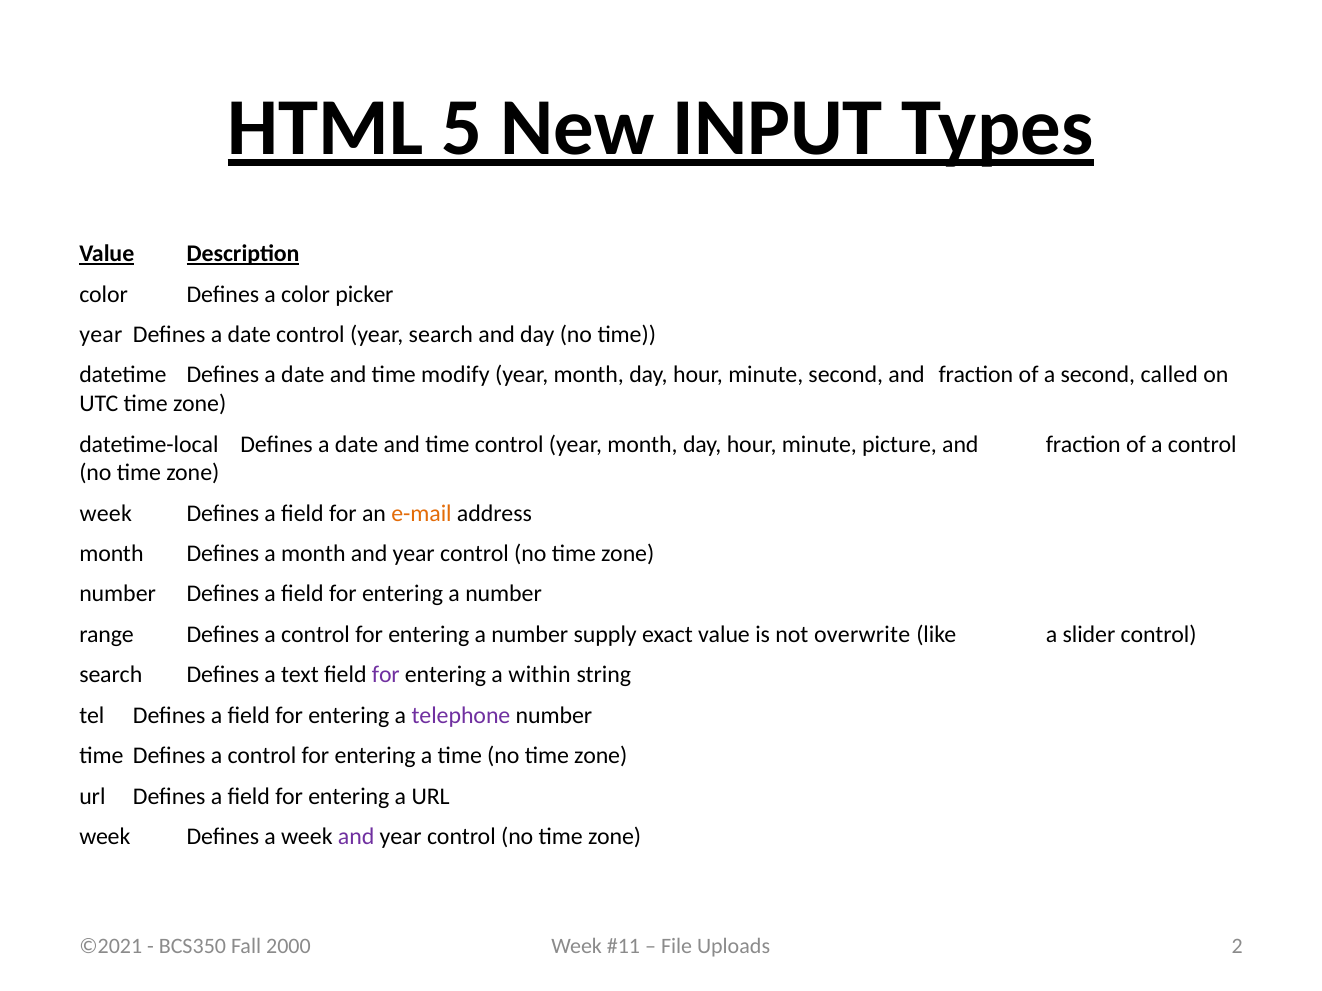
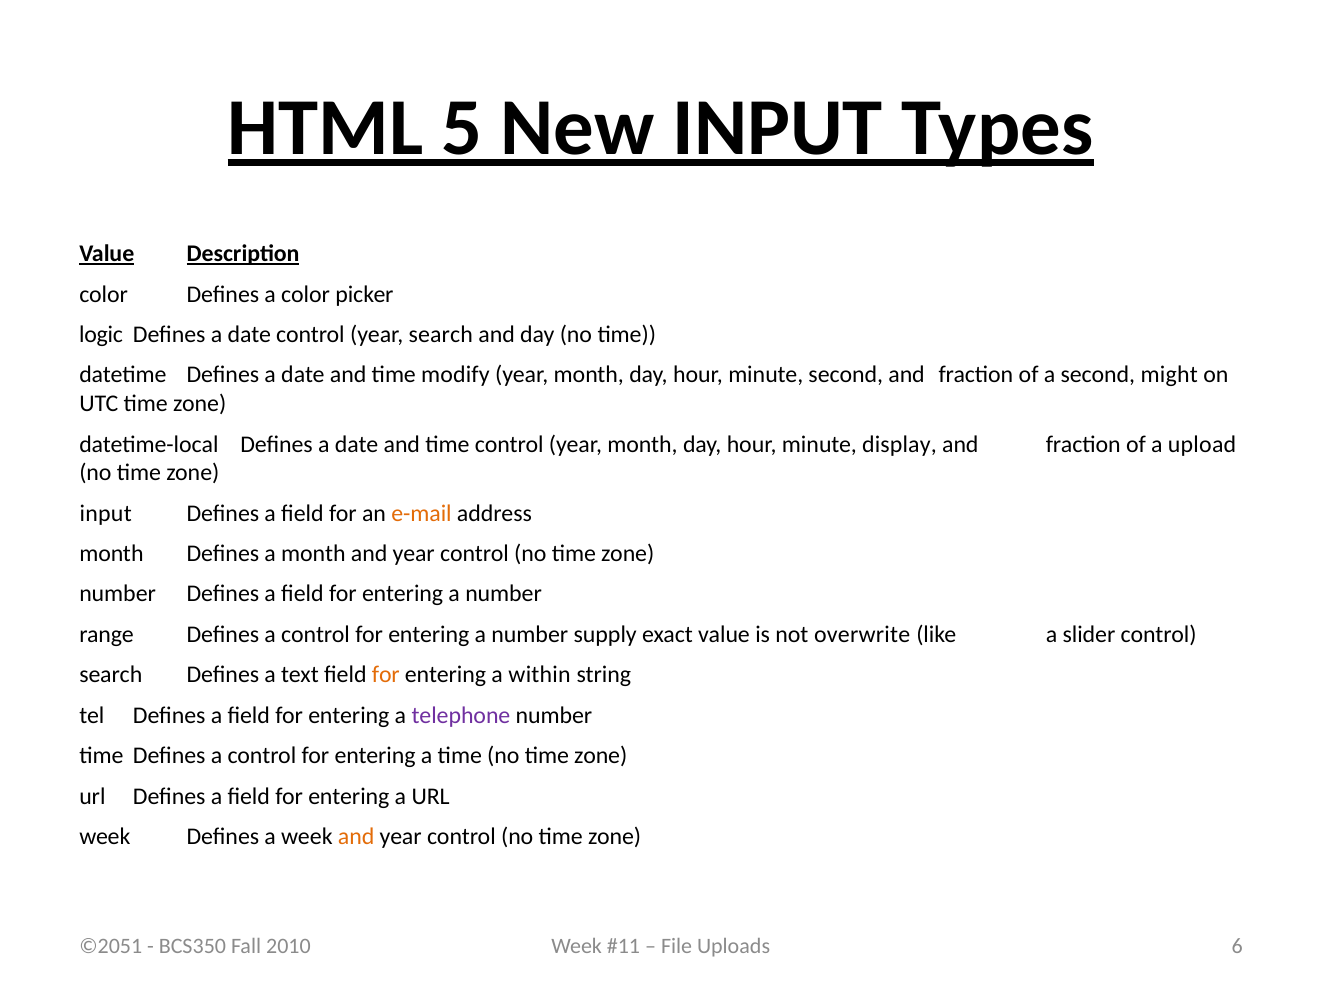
year: year -> logic (101, 335)
called: called -> might (1169, 375)
picture: picture -> display (899, 444)
of a control: control -> upload (1202, 444)
week: week -> input (106, 514)
for colour: purple -> orange (386, 675)
and colour: purple -> orange (356, 837)
2: 2 -> 6 (1237, 947)
©2021: ©2021 -> ©2051 (111, 947)
2000: 2000 -> 2010 (288, 947)
